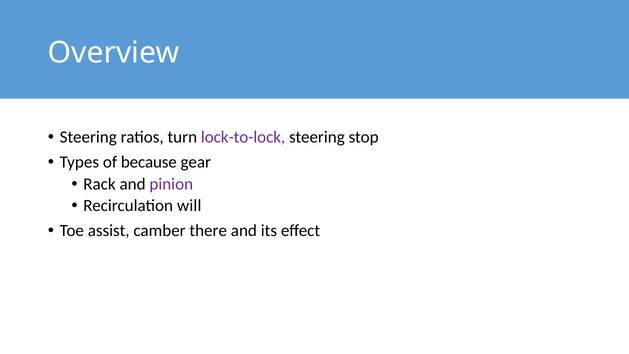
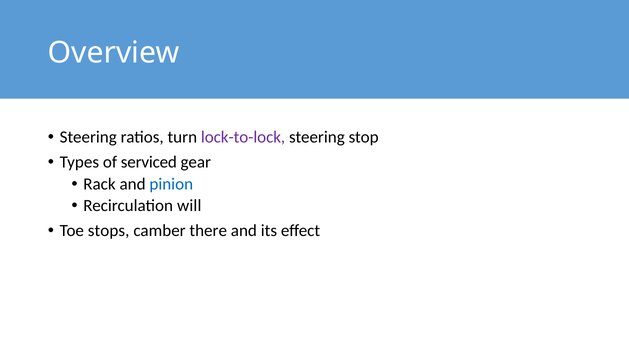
because: because -> serviced (149, 162)
pinion colour: purple -> blue (171, 184)
assist: assist -> stops (109, 231)
